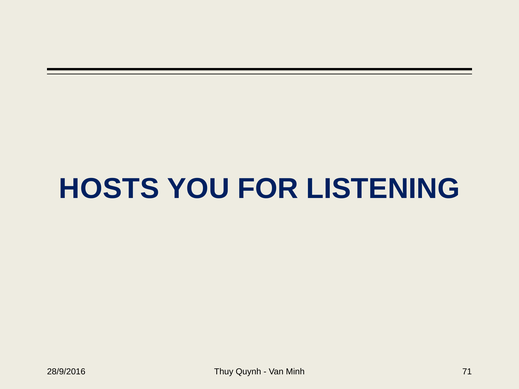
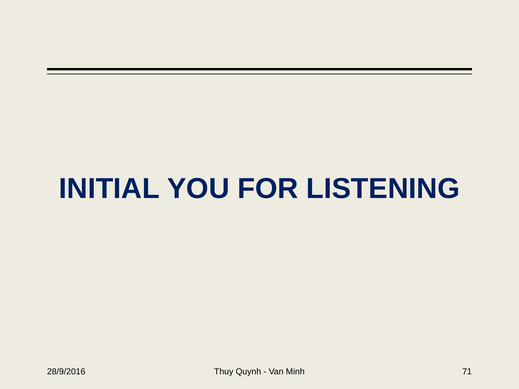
HOSTS: HOSTS -> INITIAL (109, 189)
